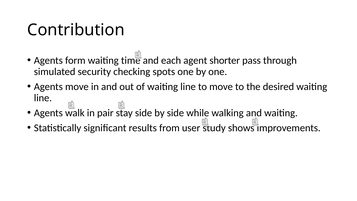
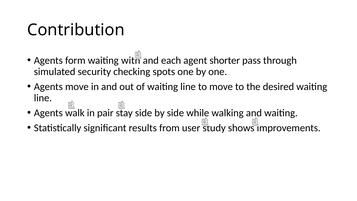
time: time -> with (131, 60)
